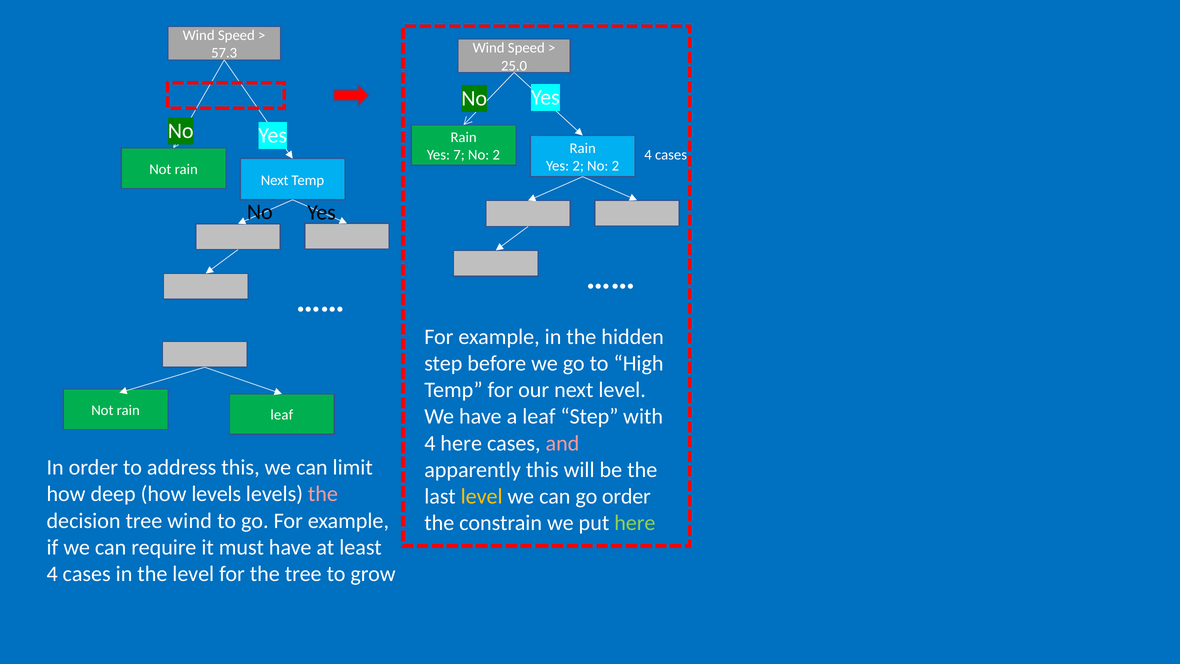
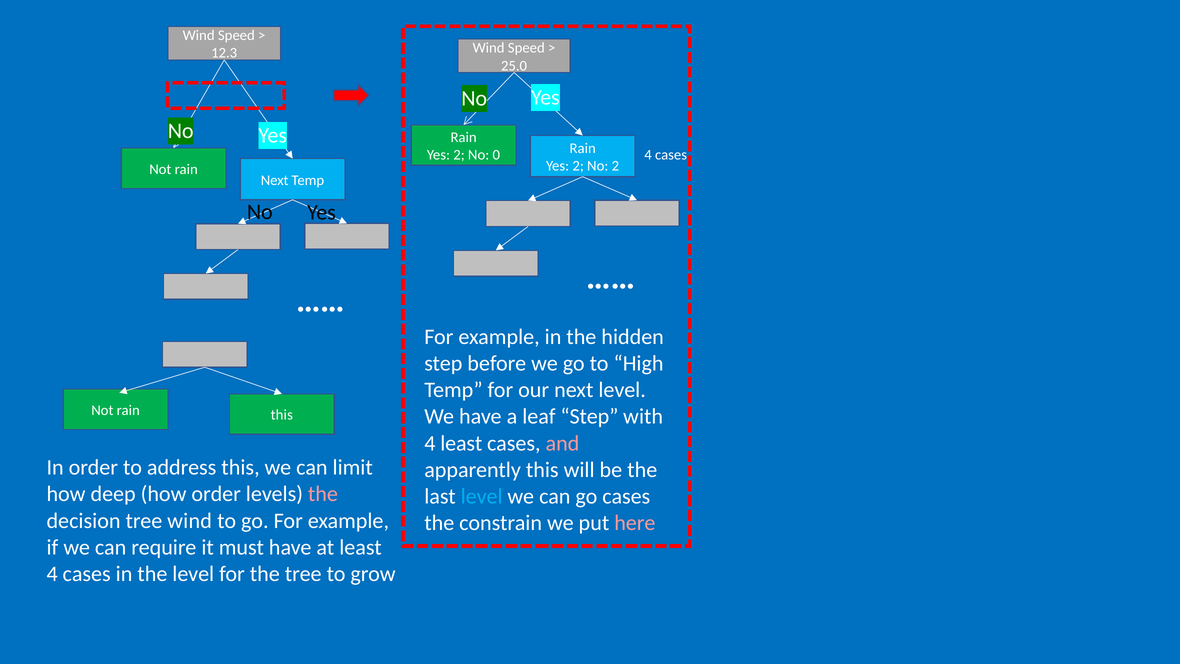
57.3: 57.3 -> 12.3 (224, 53)
7: 7 -> 2 (459, 155)
2: 2 -> 0 (496, 155)
rain leaf: leaf -> this (282, 415)
4 here: here -> least (461, 443)
how levels: levels -> order (216, 494)
level colour: yellow -> light blue (482, 496)
go order: order -> cases (626, 496)
here colour: light green -> pink (635, 523)
